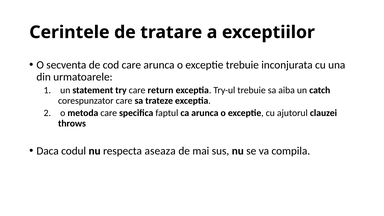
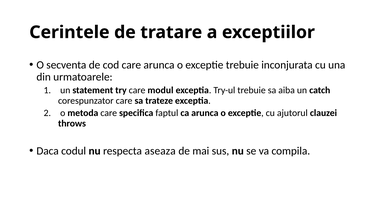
return: return -> modul (160, 90)
